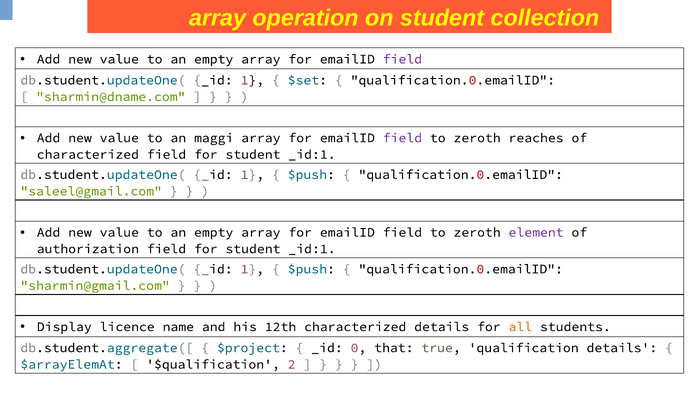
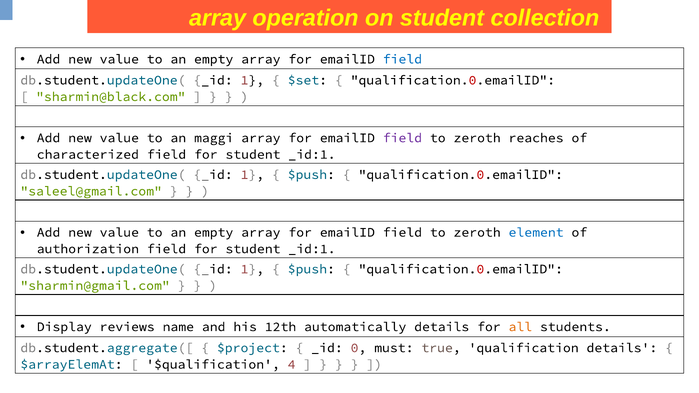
field colour: purple -> blue (402, 59)
sharmin@dname.com: sharmin@dname.com -> sharmin@black.com (111, 97)
element colour: purple -> blue (536, 232)
licence: licence -> reviews (127, 327)
12th characterized: characterized -> automatically (355, 327)
that: that -> must (394, 348)
2: 2 -> 4 (292, 365)
